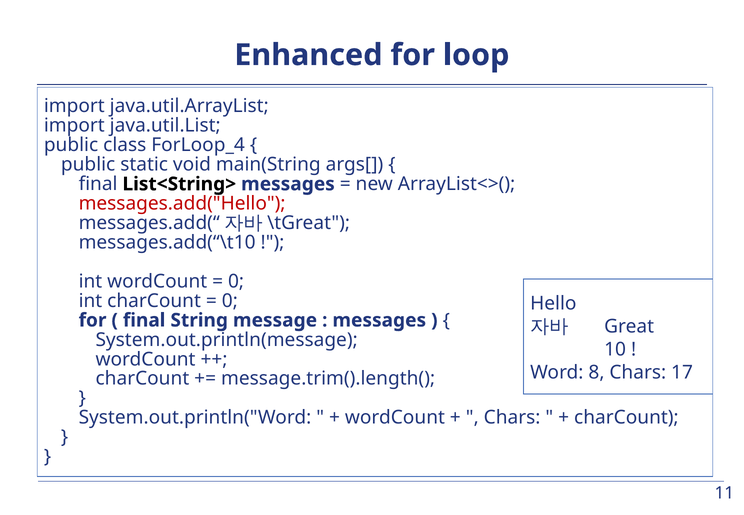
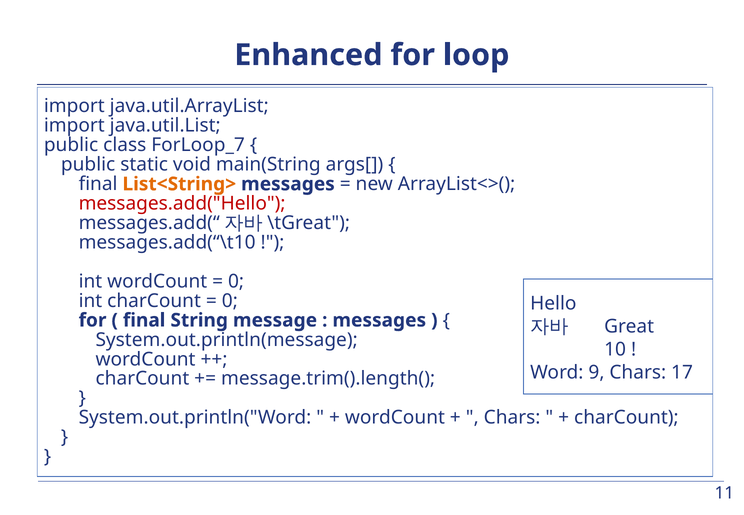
ForLoop_4: ForLoop_4 -> ForLoop_7 (198, 145)
List<String> colour: black -> orange (179, 184)
8: 8 -> 9 (596, 372)
